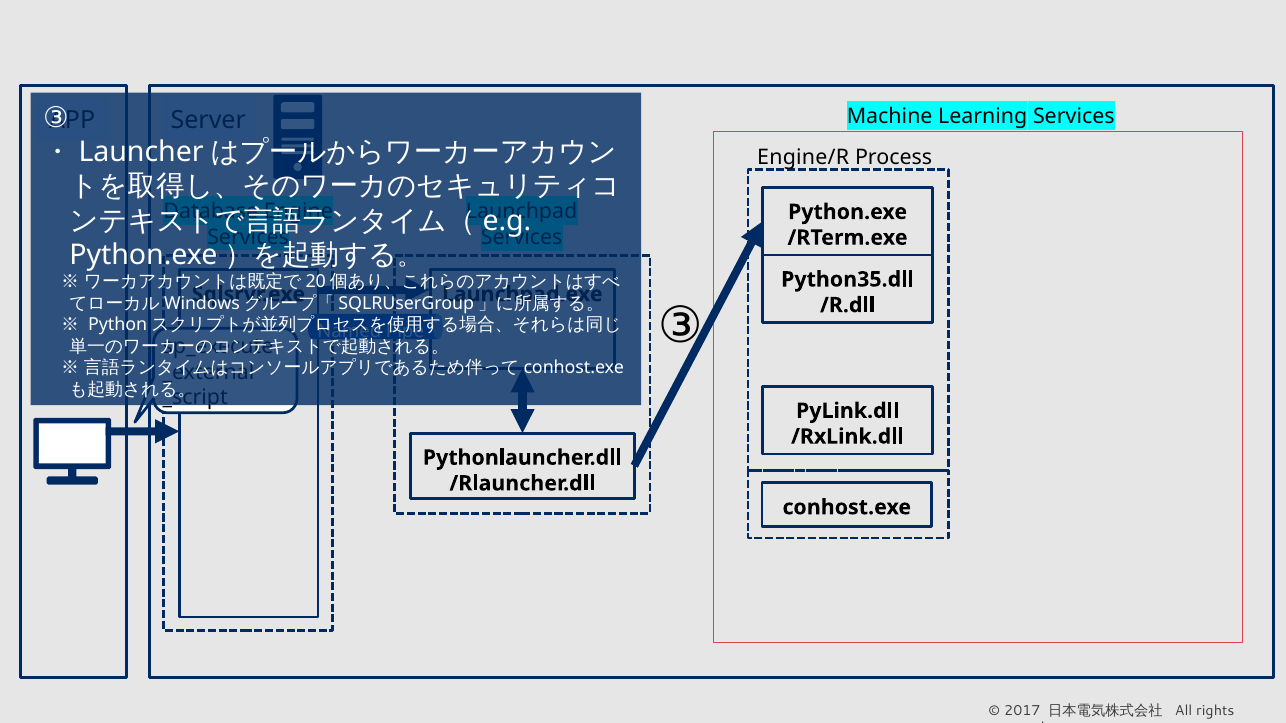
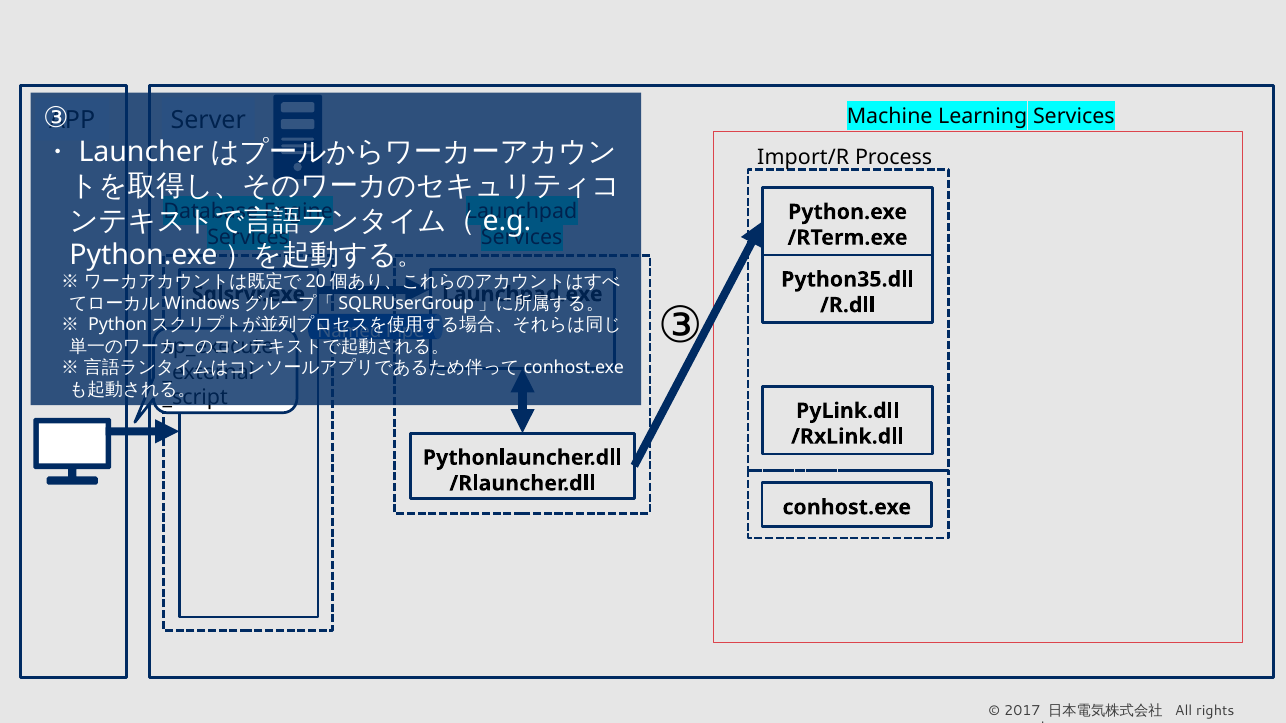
Engine/R: Engine/R -> Import/R (803, 157)
